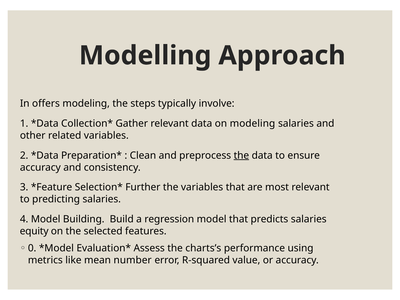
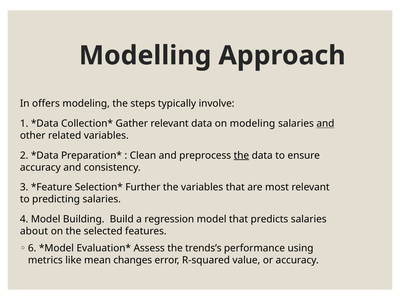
and underline: none -> present (325, 124)
equity: equity -> about (34, 231)
0: 0 -> 6 (32, 248)
charts’s: charts’s -> trends’s (203, 248)
number: number -> changes (133, 260)
